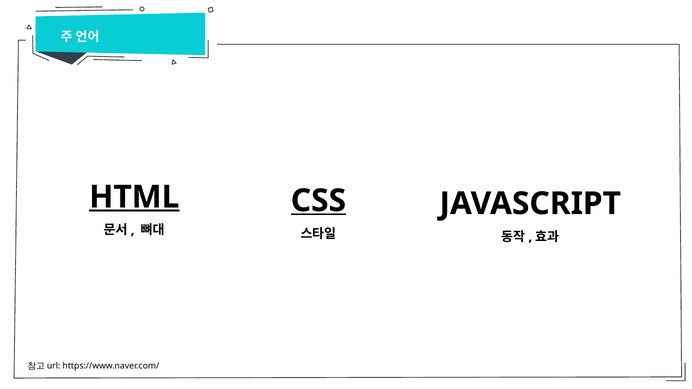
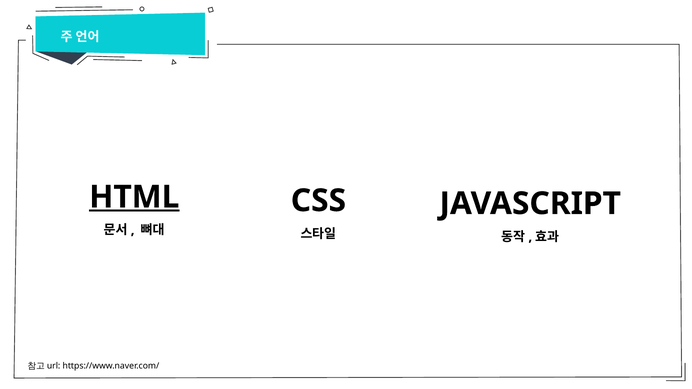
CSS underline: present -> none (318, 201)
